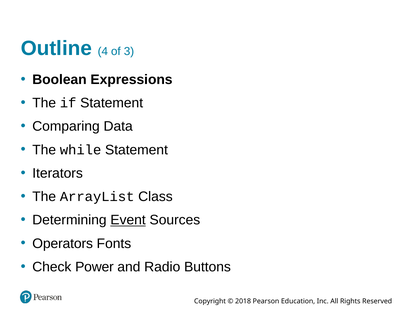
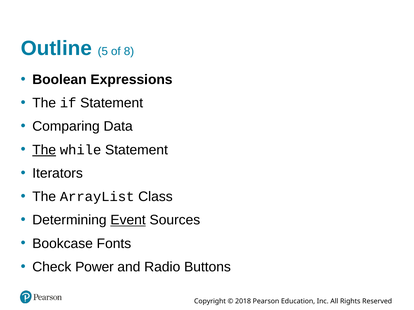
4: 4 -> 5 (103, 51)
3: 3 -> 8 (129, 51)
The underline: none -> present (44, 150)
Operators: Operators -> Bookcase (63, 244)
